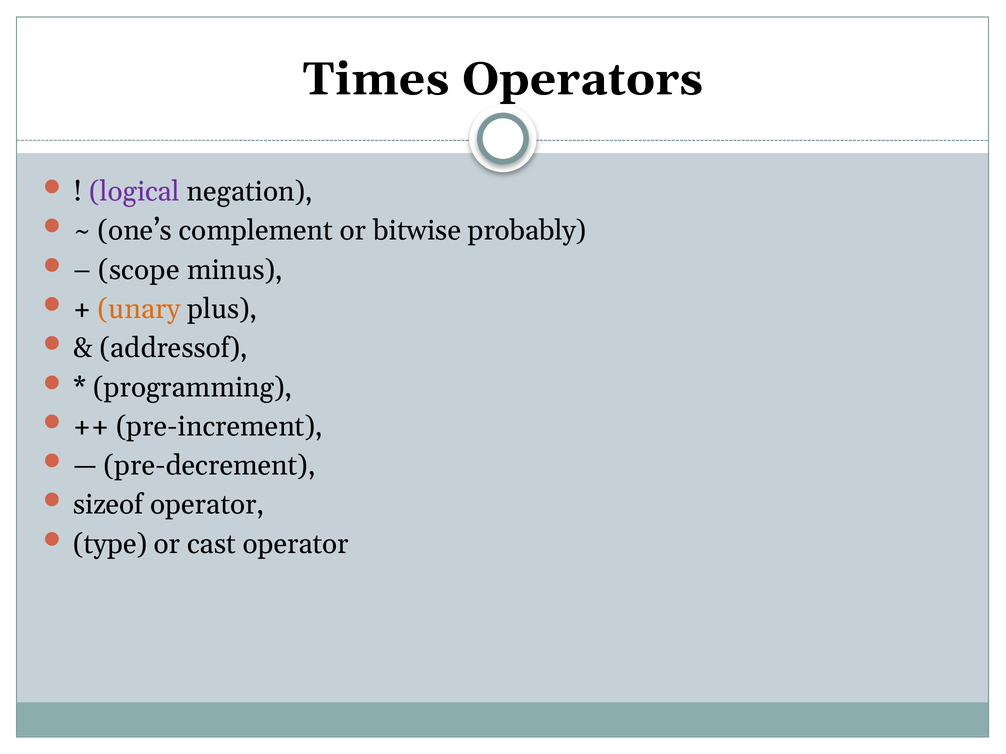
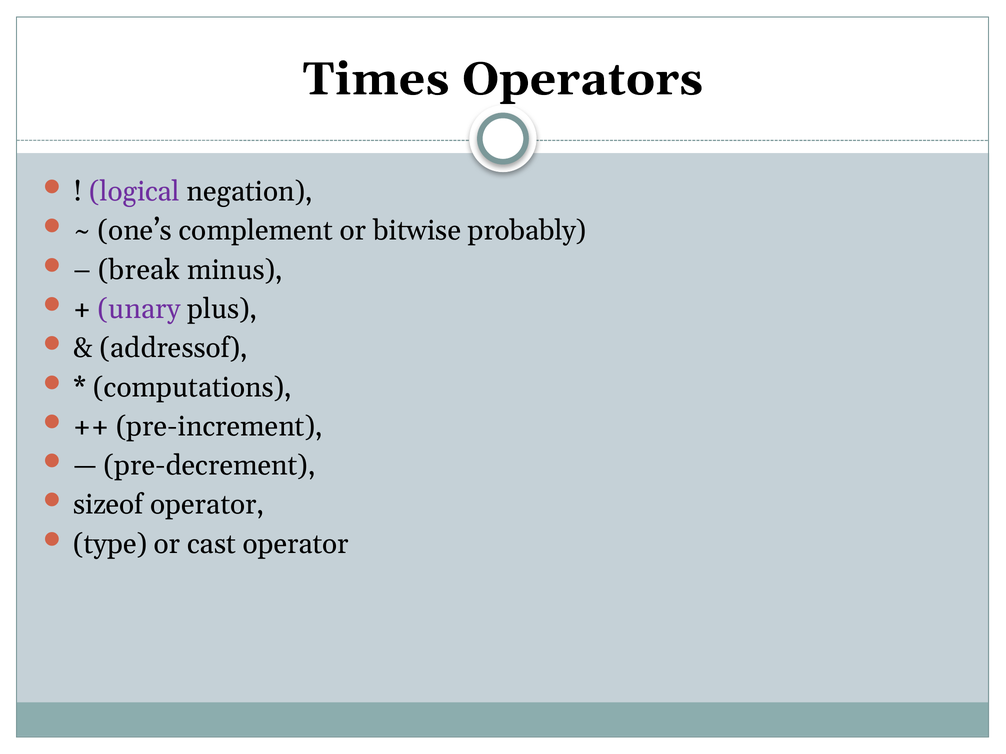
scope: scope -> break (139, 270)
unary colour: orange -> purple (139, 309)
programming: programming -> computations (193, 388)
